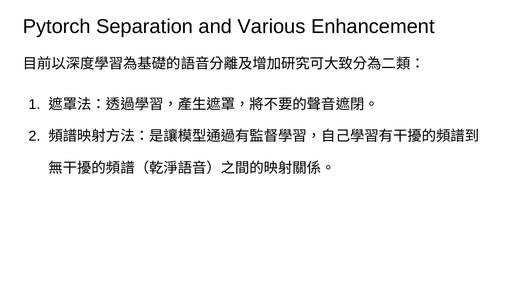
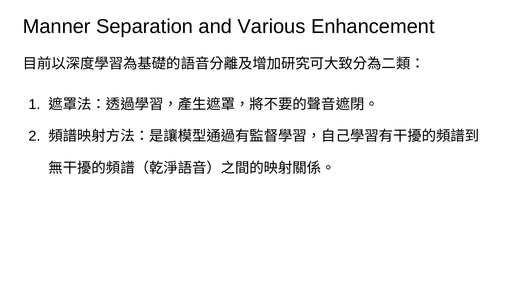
Pytorch: Pytorch -> Manner (57, 26)
